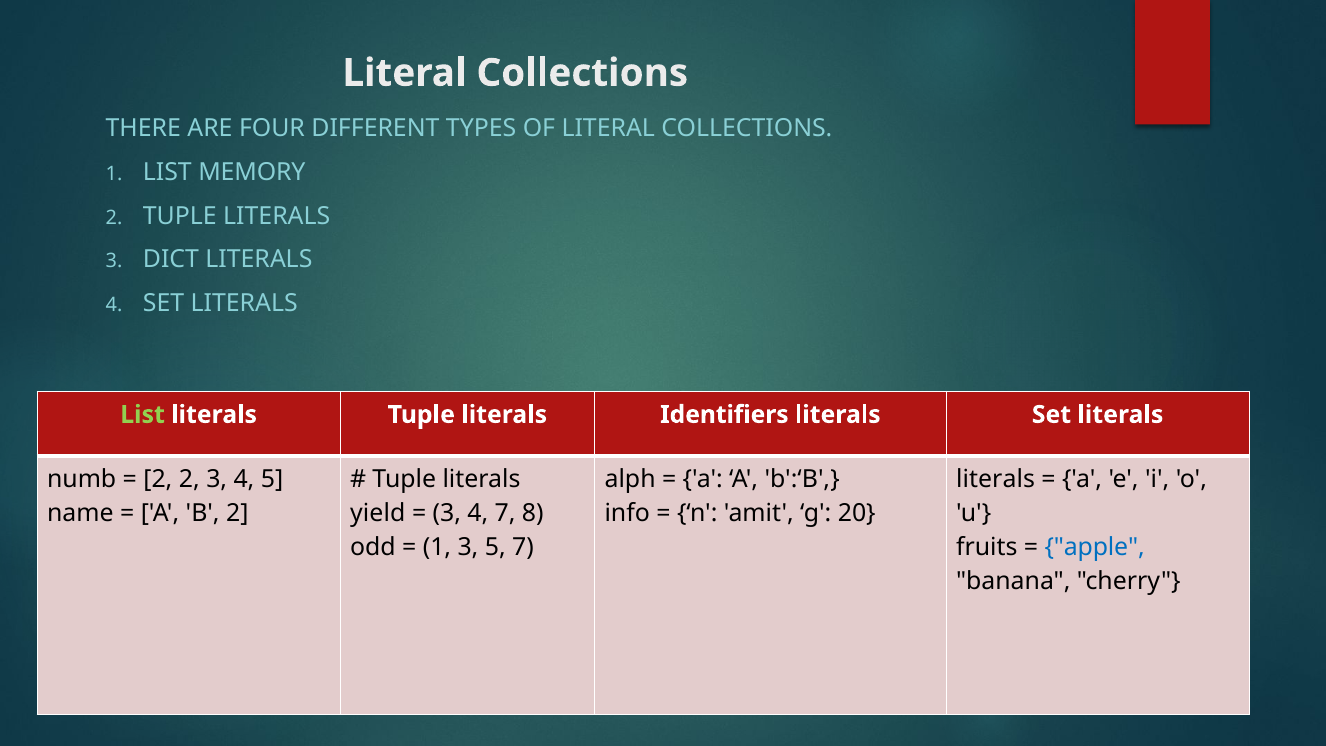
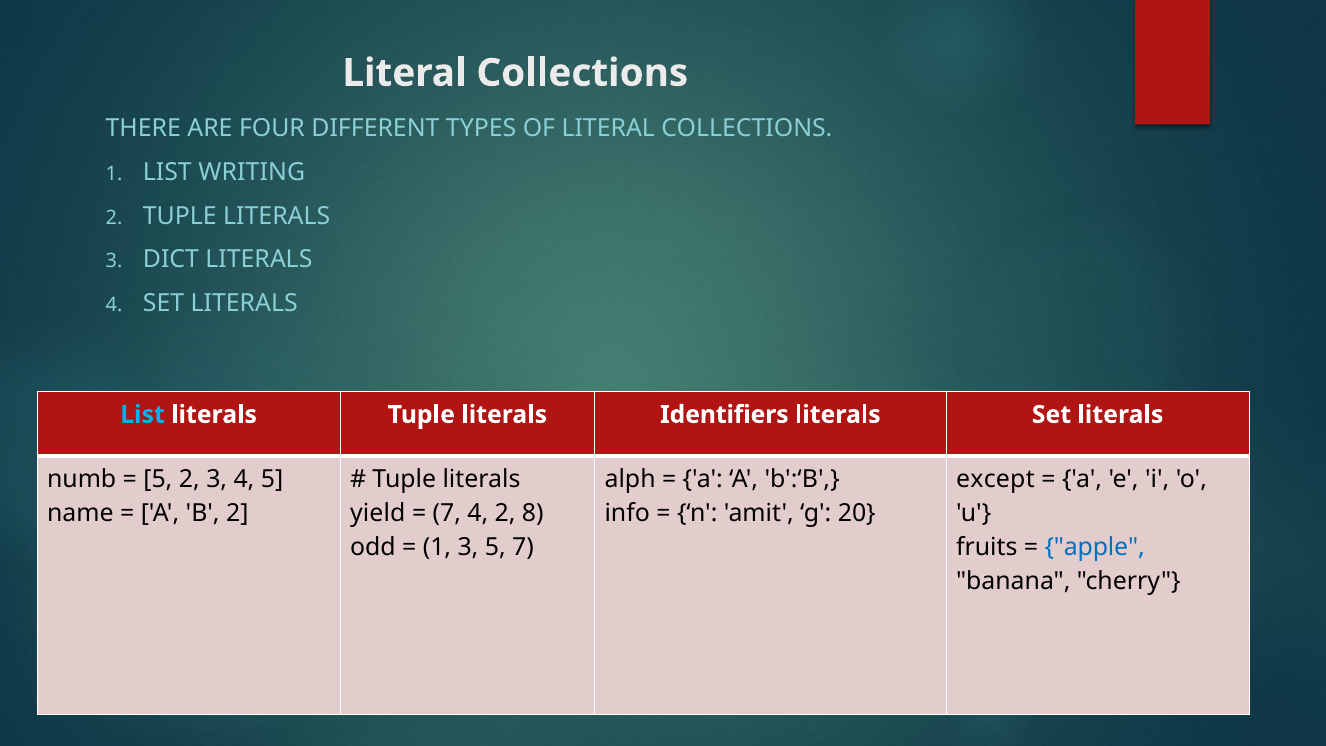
MEMORY: MEMORY -> WRITING (252, 172)
List colour: light green -> light blue (143, 415)
2: 2 -> 5 (158, 479)
literals: literals -> except (995, 479)
3: 3 -> 7 (447, 513)
4 7: 7 -> 2 (505, 513)
